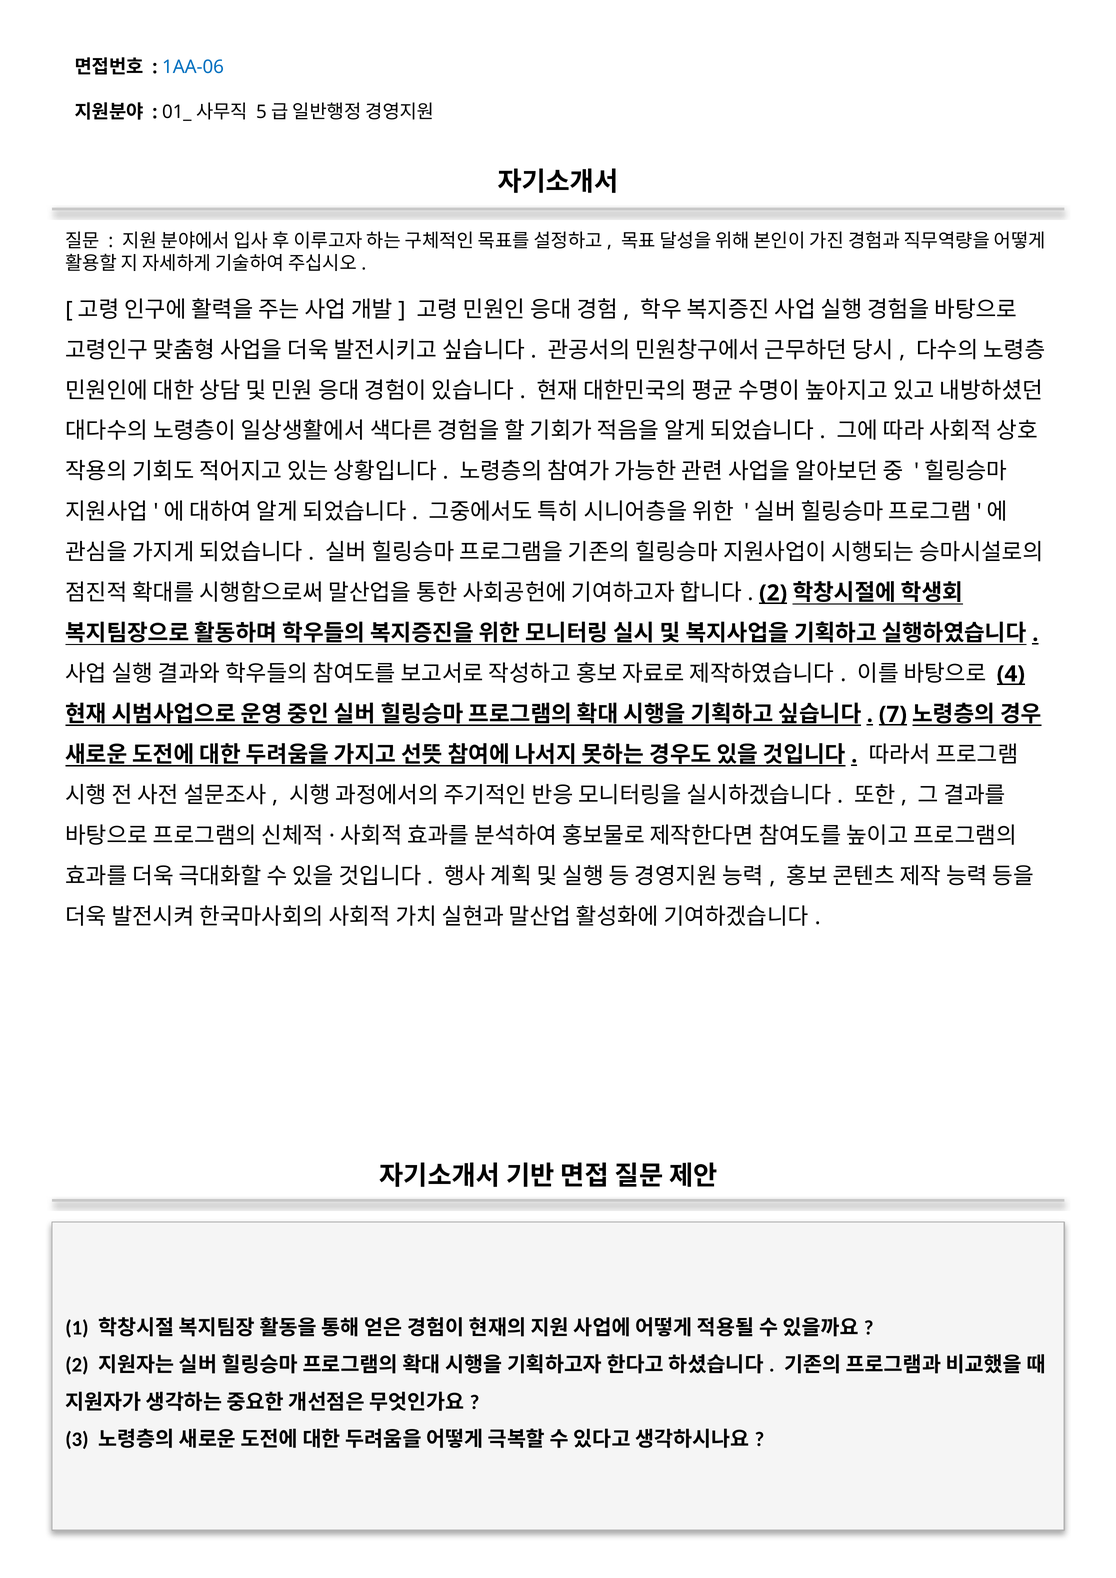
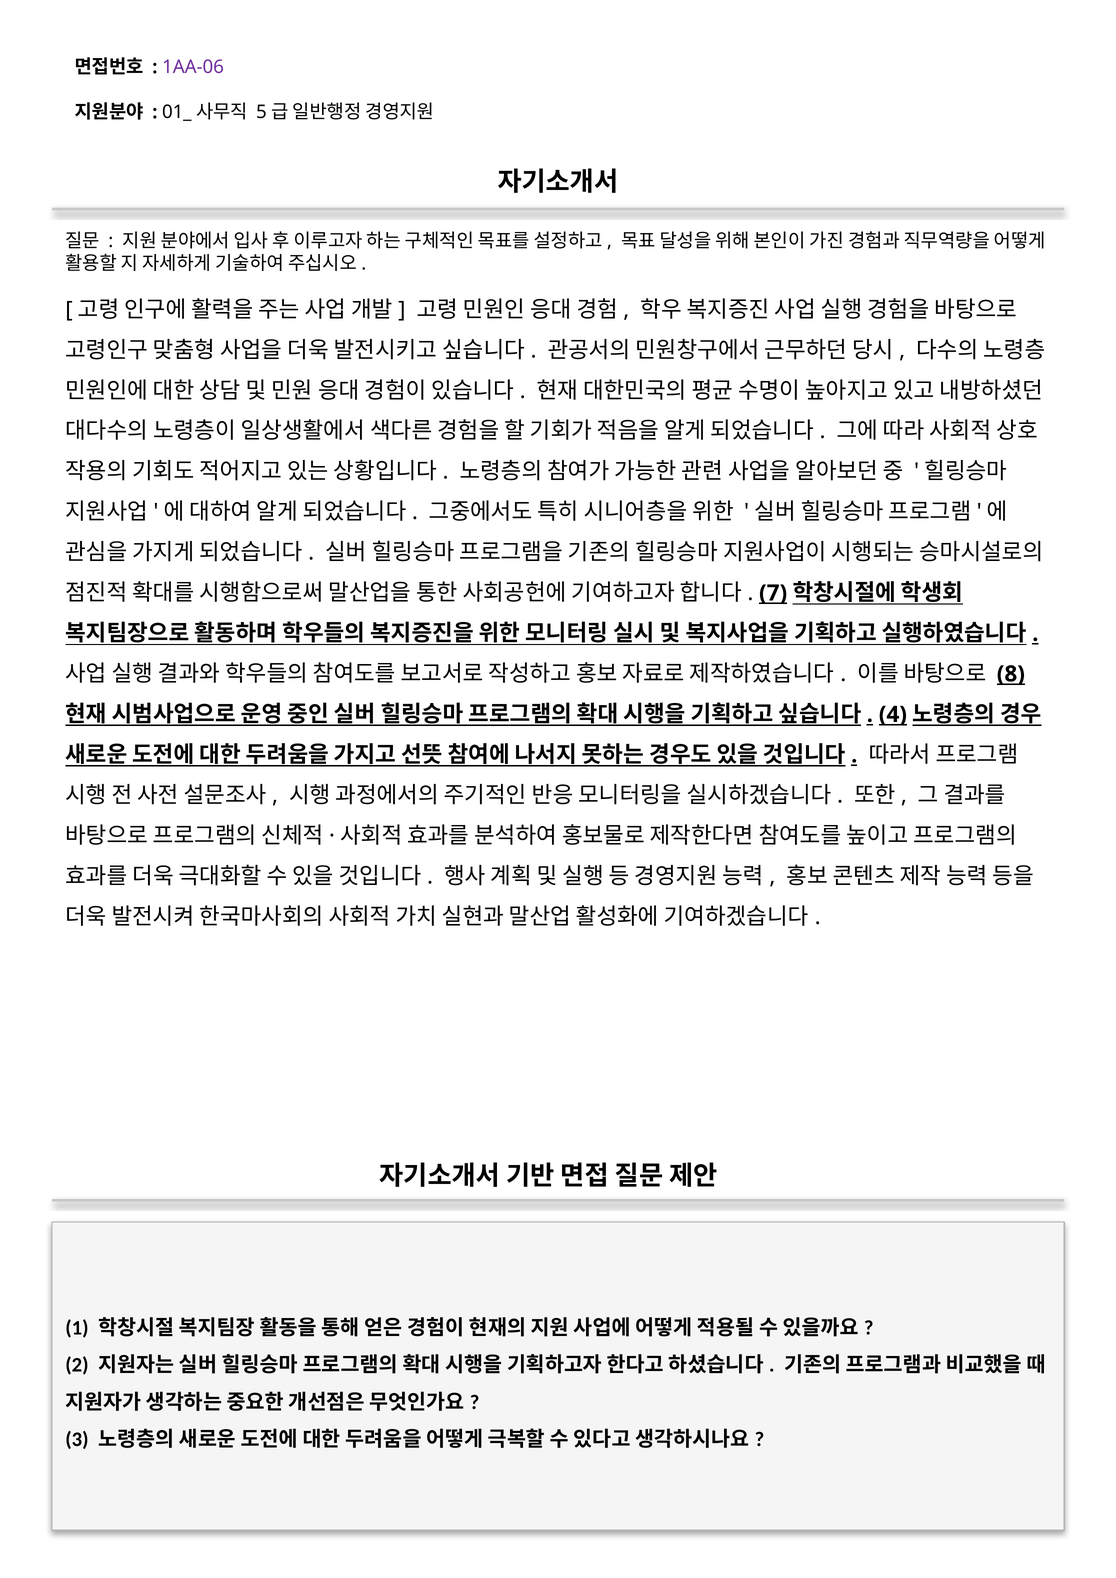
1AA-06 colour: blue -> purple (193, 67)
2: 2 -> 7 (773, 593)
4: 4 -> 8 (1011, 674)
7: 7 -> 4 (893, 715)
